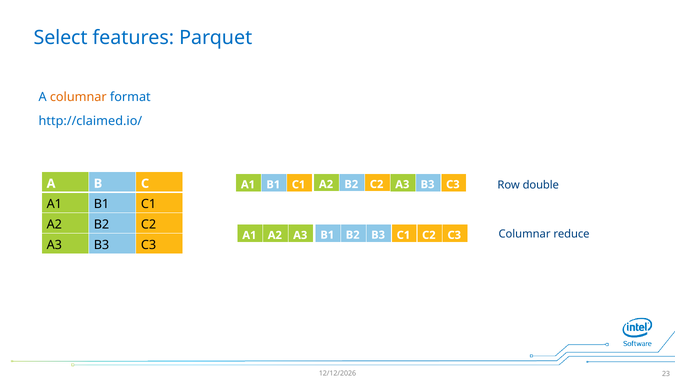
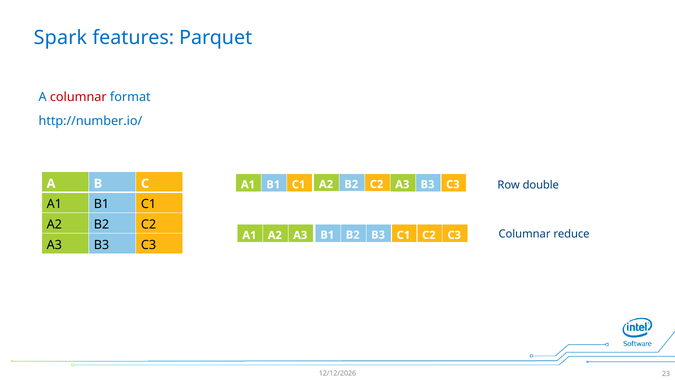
Select: Select -> Spark (60, 38)
columnar colour: orange -> red (78, 97)
http://claimed.io/: http://claimed.io/ -> http://number.io/ (90, 121)
